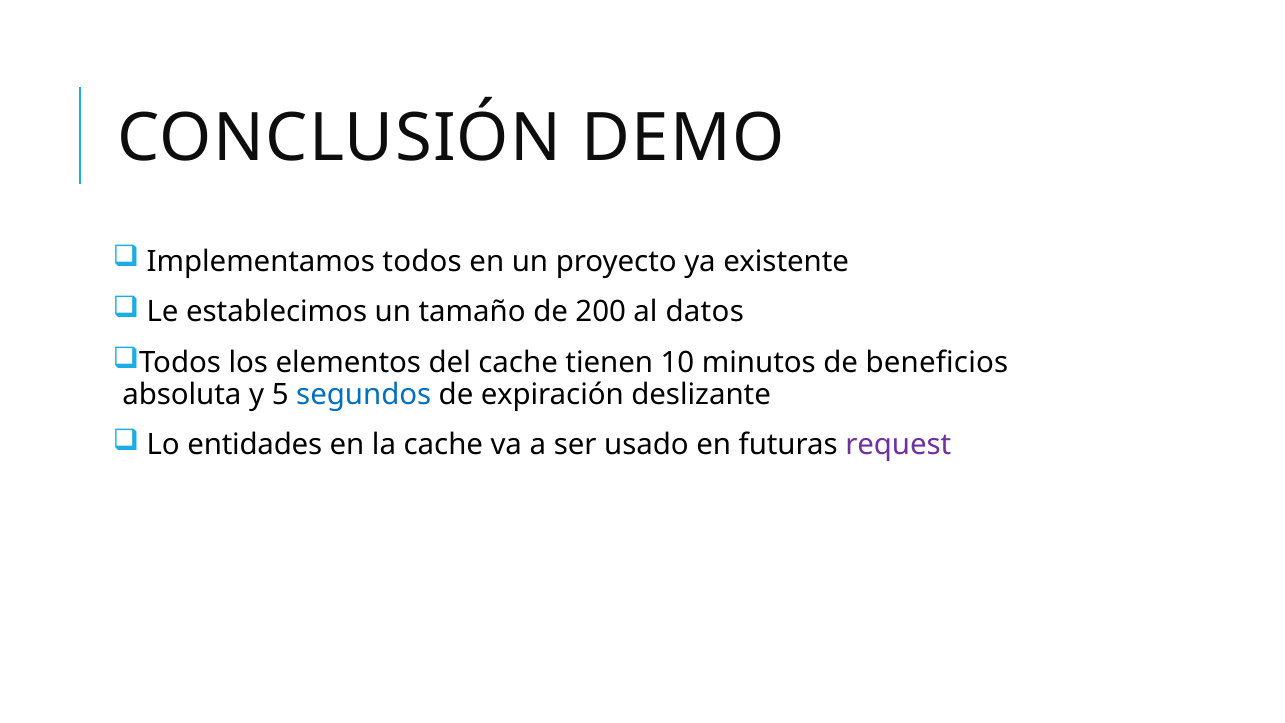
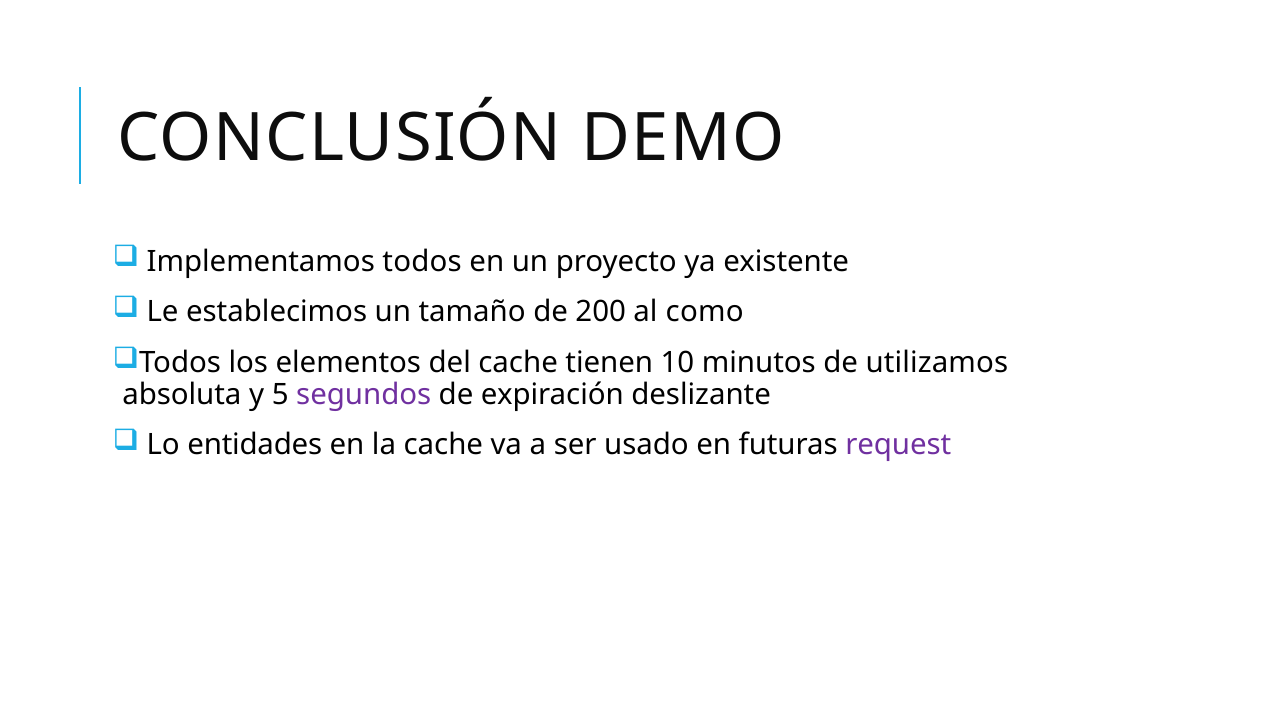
datos: datos -> como (705, 312)
beneficios: beneficios -> utilizamos (937, 363)
segundos colour: blue -> purple (364, 394)
